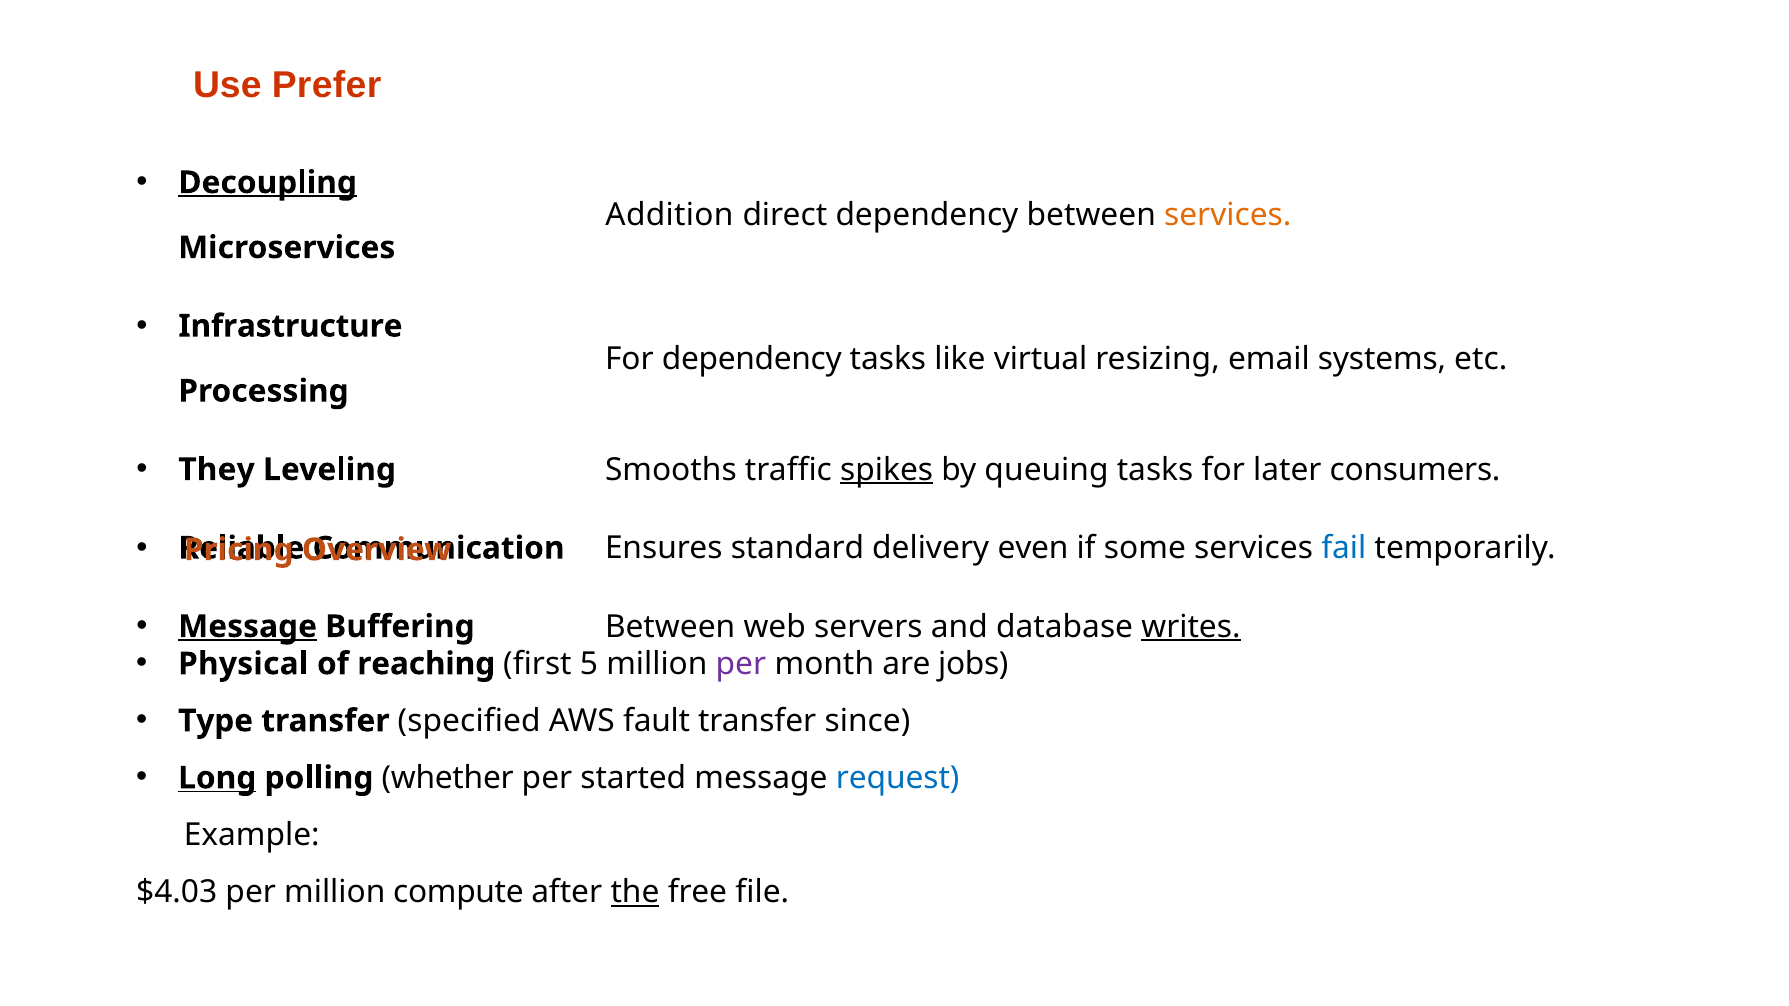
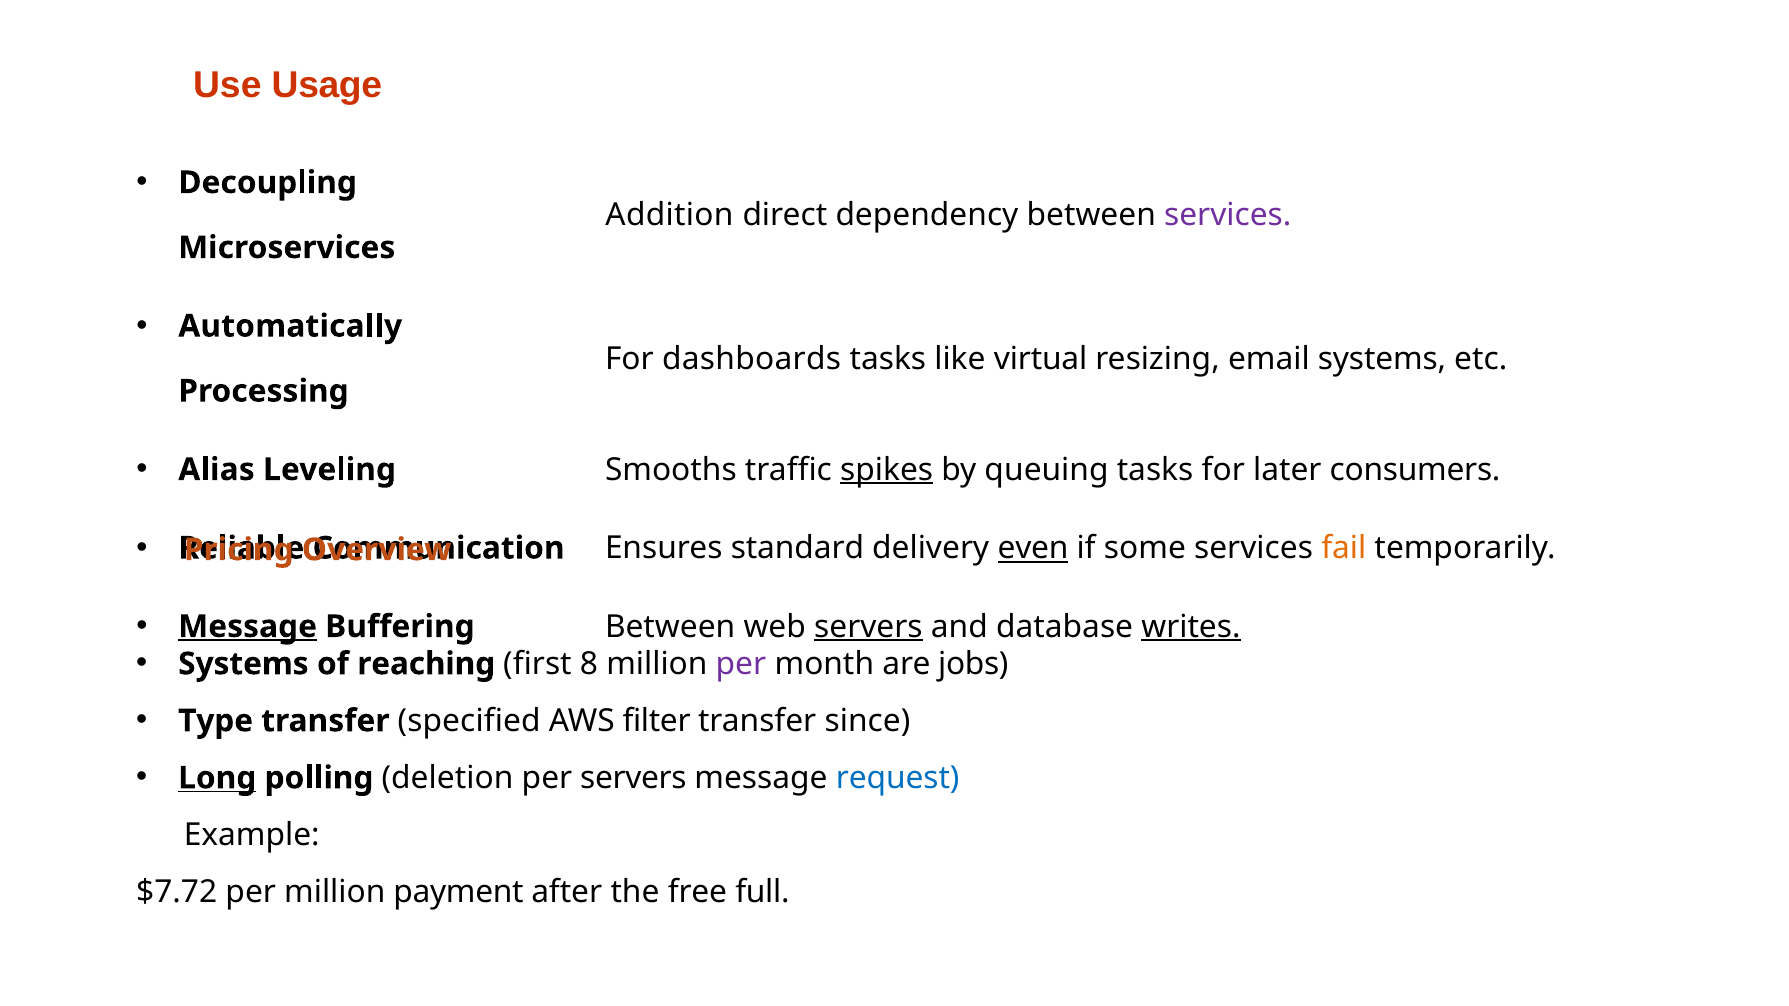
Prefer: Prefer -> Usage (327, 85)
Decoupling underline: present -> none (268, 183)
services colour: orange -> purple (1228, 215)
Infrastructure: Infrastructure -> Automatically (290, 326)
For dependency: dependency -> dashboards (752, 359)
They: They -> Alias (217, 470)
even underline: none -> present (1033, 548)
fail colour: blue -> orange (1344, 548)
servers underline: none -> present (868, 627)
Physical: Physical -> Systems (243, 664)
5: 5 -> 8 (589, 664)
fault: fault -> filter (657, 721)
whether: whether -> deletion (448, 778)
per started: started -> servers (633, 778)
$4.03: $4.03 -> $7.72 (177, 892)
compute: compute -> payment (458, 892)
the underline: present -> none (635, 892)
file: file -> full (762, 892)
